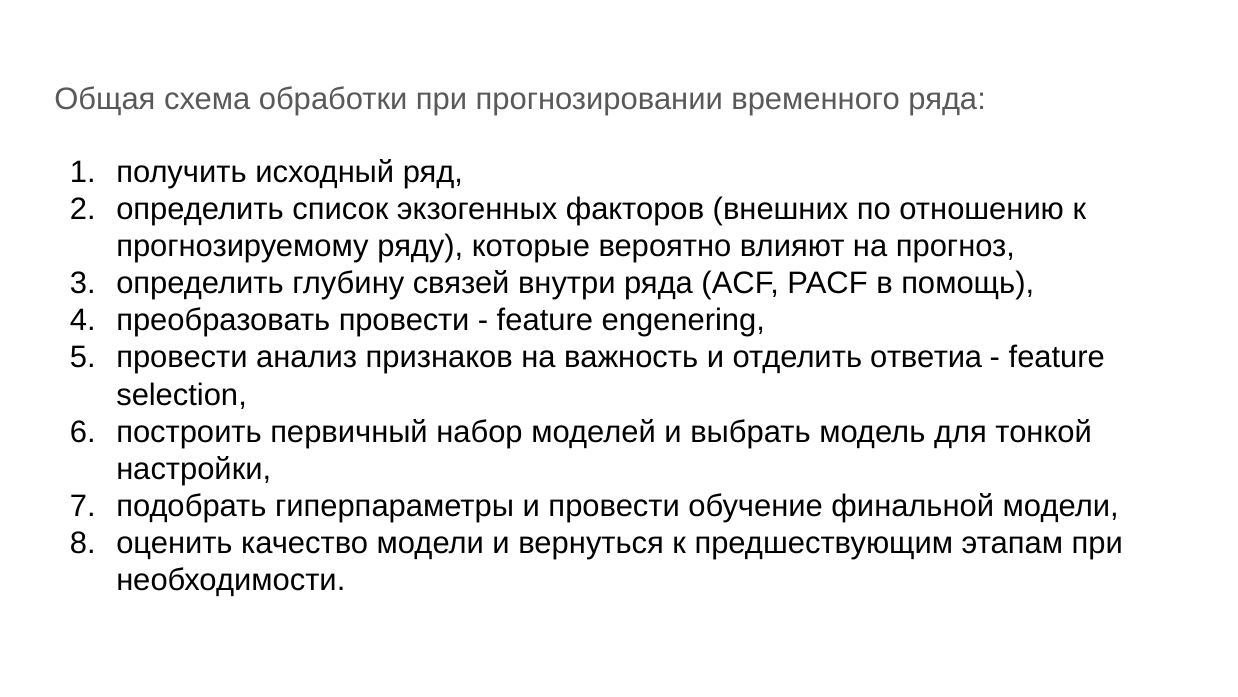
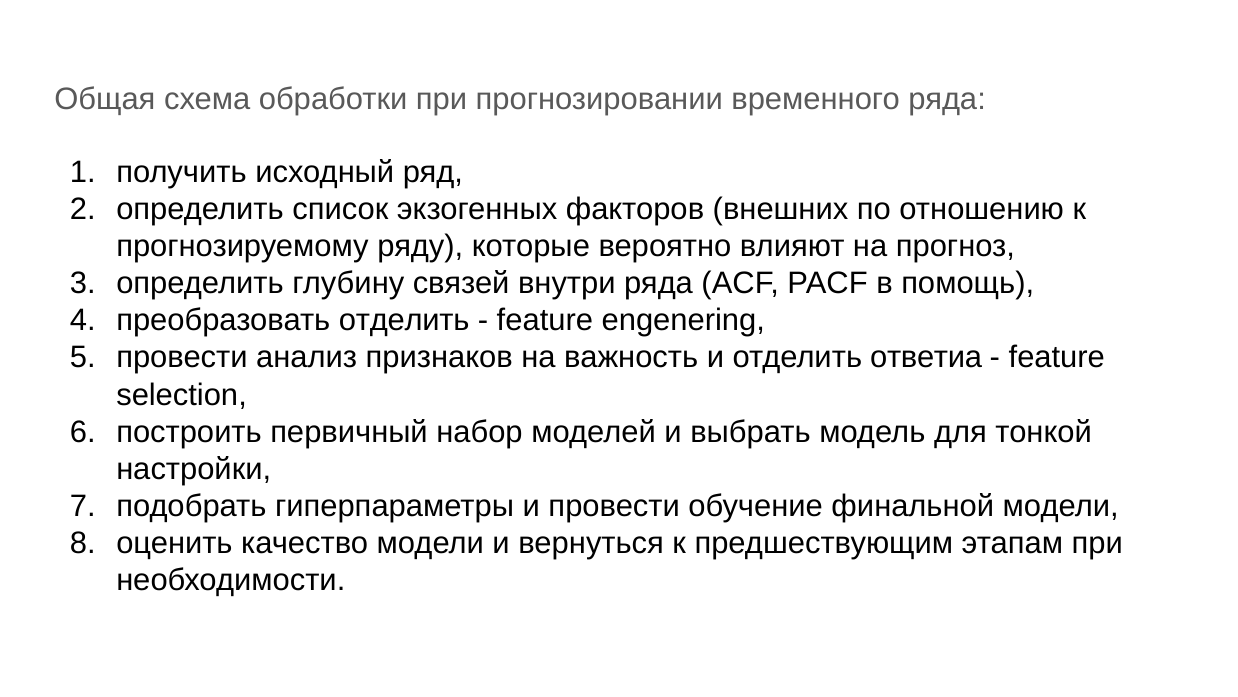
преобразовать провести: провести -> отделить (404, 320)
